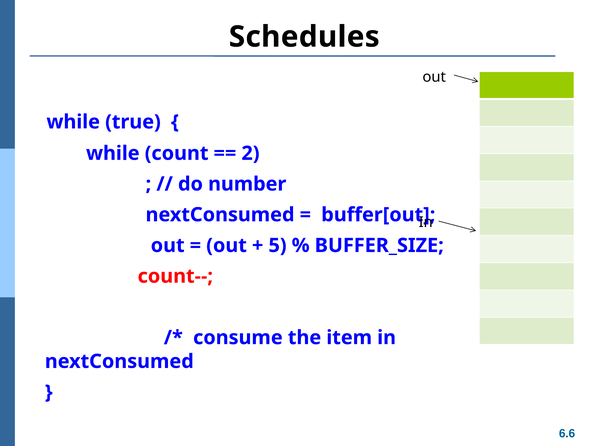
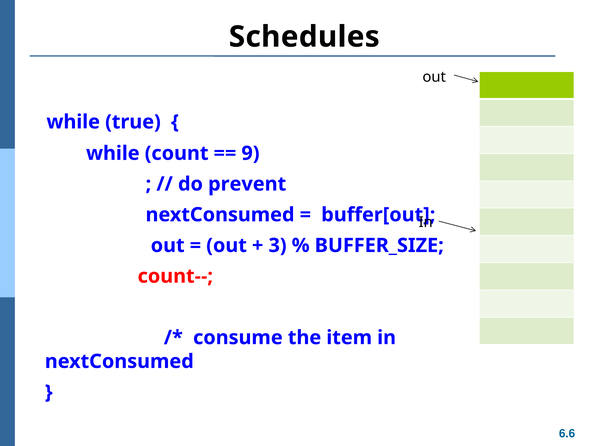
2: 2 -> 9 (250, 153)
number: number -> prevent (247, 184)
5: 5 -> 3 (278, 246)
